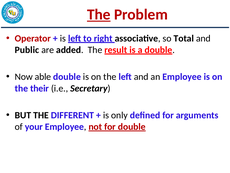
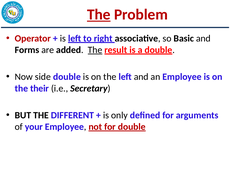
Total: Total -> Basic (184, 38)
Public: Public -> Forms (27, 50)
The underline: none -> present (95, 50)
able: able -> side (43, 77)
